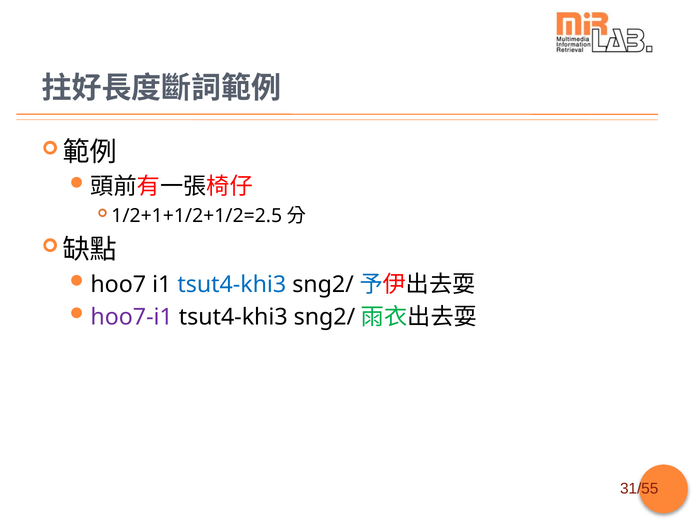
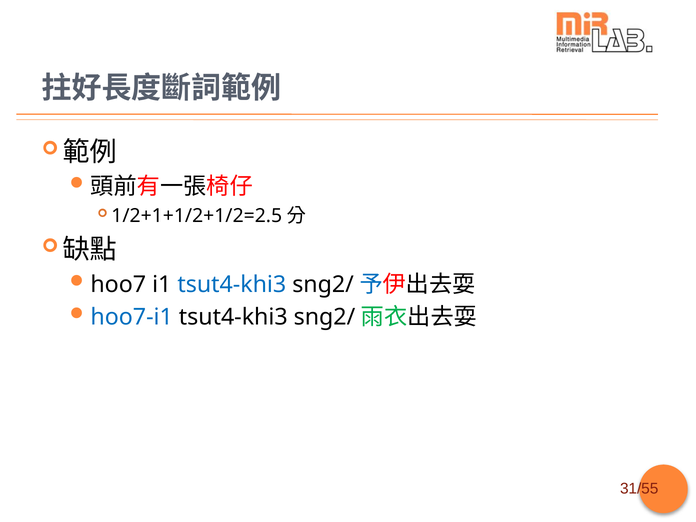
hoo7-i1 colour: purple -> blue (132, 317)
